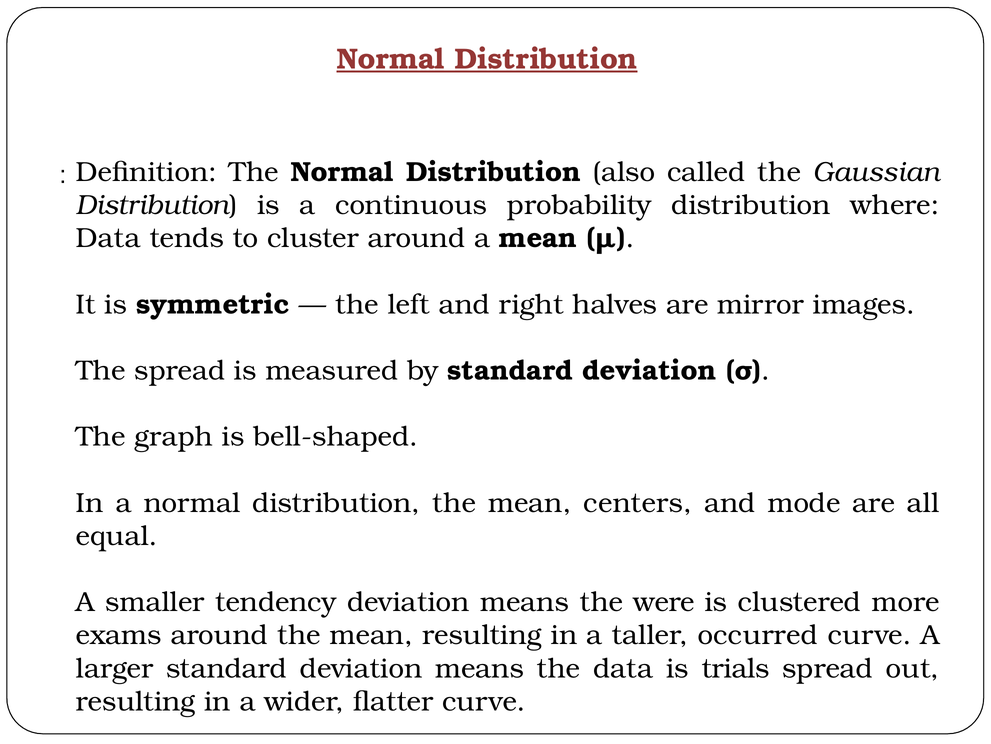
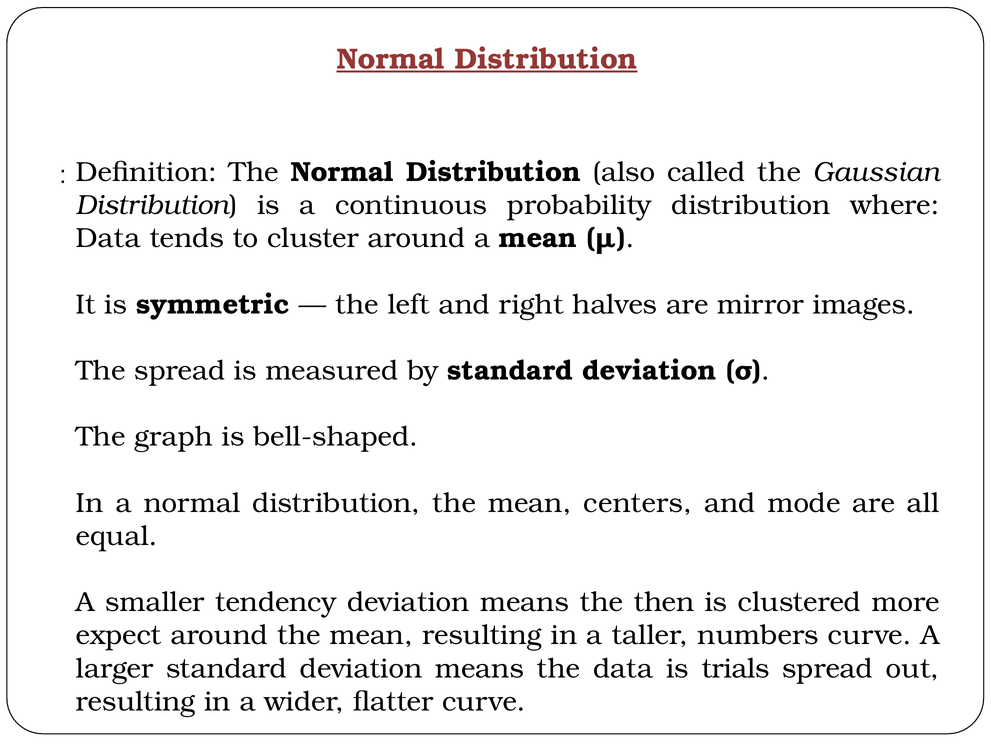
were: were -> then (664, 602)
exams: exams -> expect (119, 635)
occurred: occurred -> numbers (758, 635)
